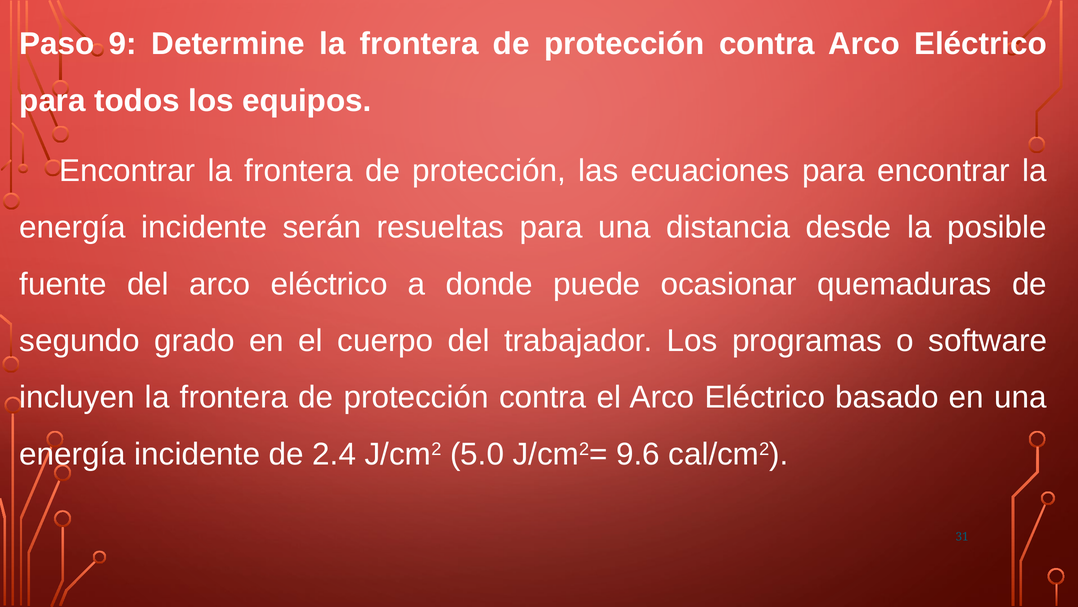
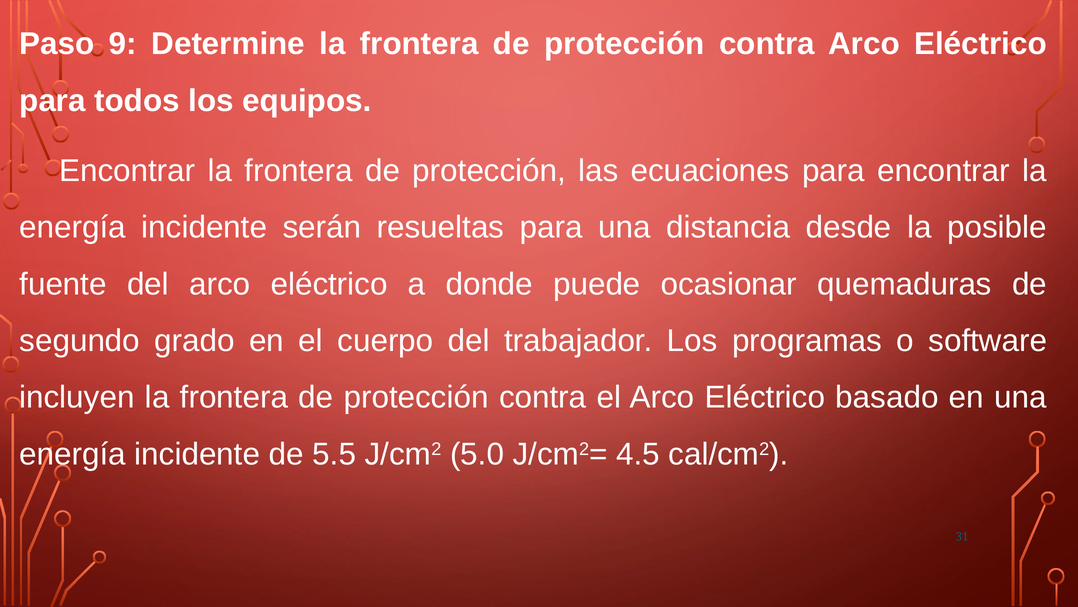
2.4: 2.4 -> 5.5 (334, 454)
9.6: 9.6 -> 4.5 (638, 454)
